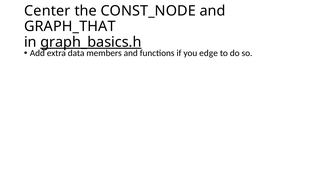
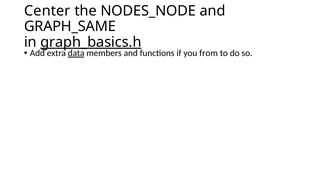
CONST_NODE: CONST_NODE -> NODES_NODE (148, 11)
GRAPH_THAT: GRAPH_THAT -> GRAPH_SAME (70, 26)
data underline: none -> present (76, 53)
edge: edge -> from (209, 53)
